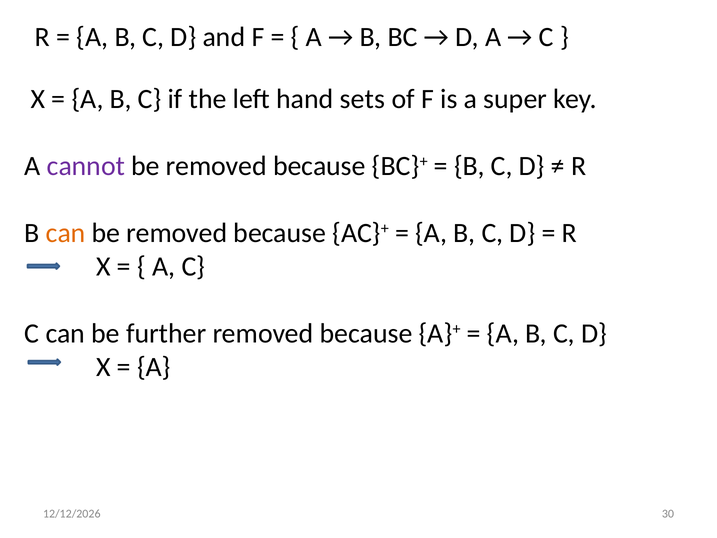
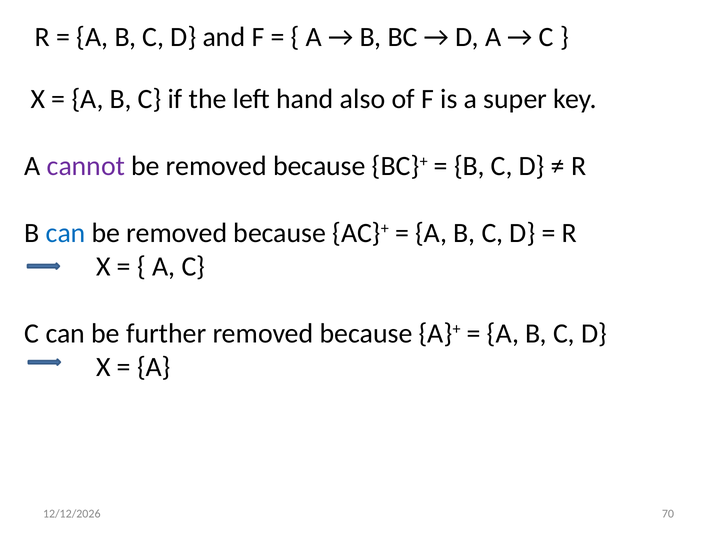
sets: sets -> also (363, 99)
can colour: orange -> blue (66, 233)
30: 30 -> 70 (668, 513)
